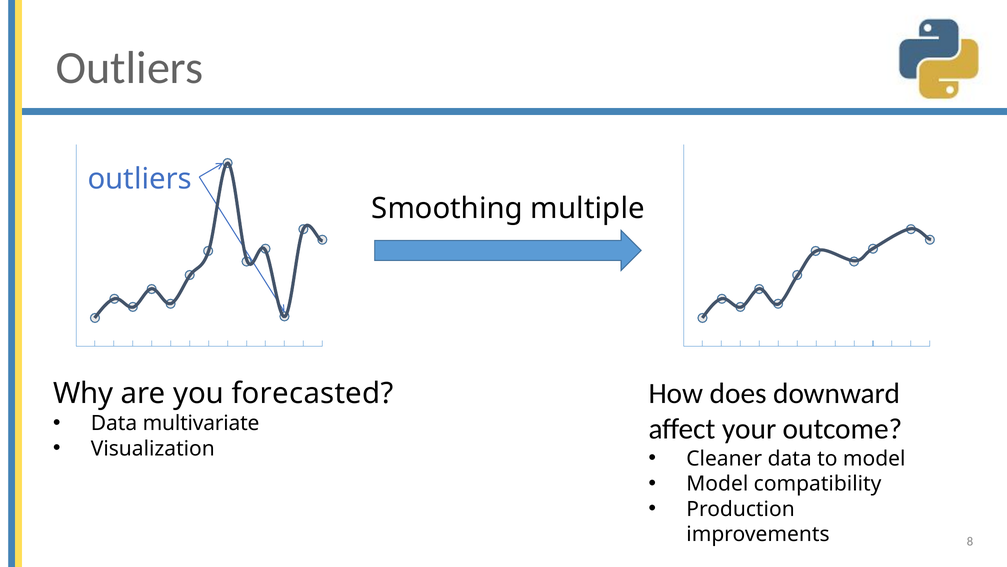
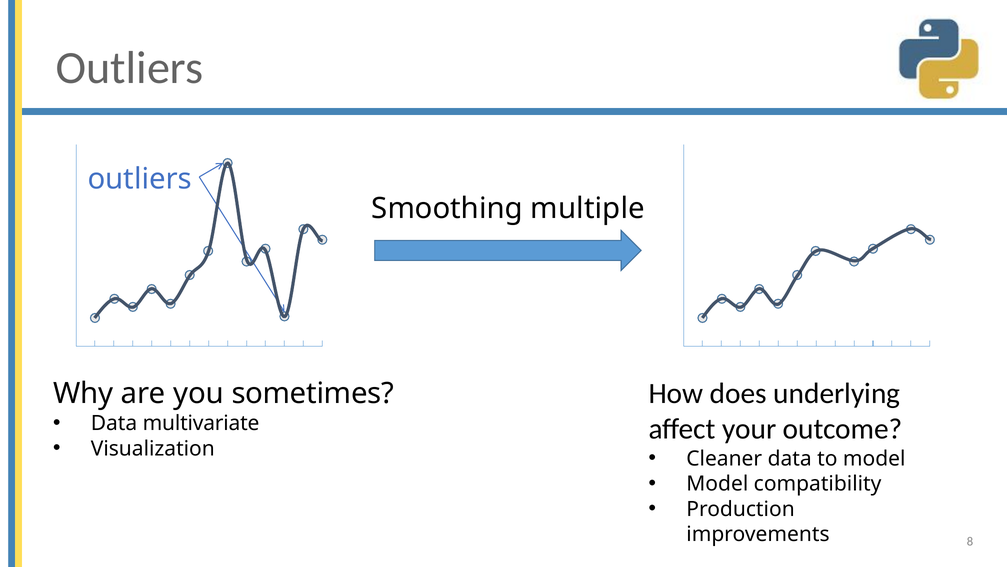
downward: downward -> underlying (837, 393)
forecasted: forecasted -> sometimes (313, 393)
